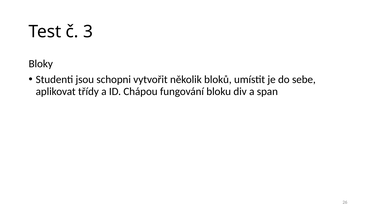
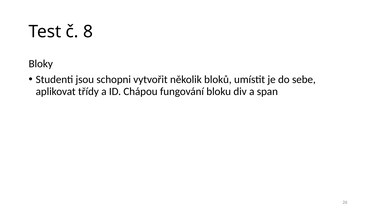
3: 3 -> 8 (88, 32)
